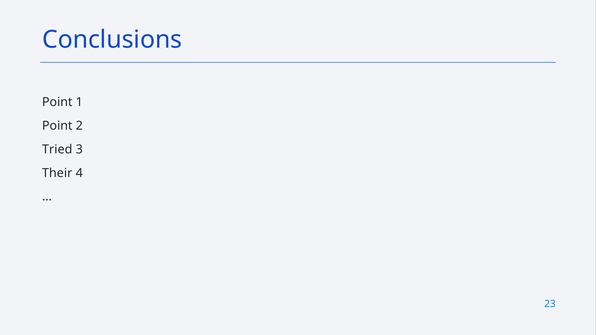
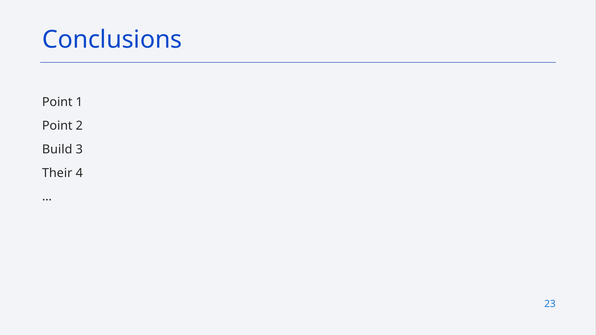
Tried: Tried -> Build (57, 149)
